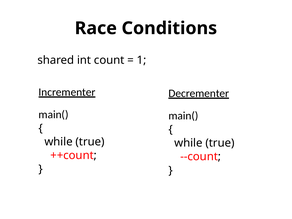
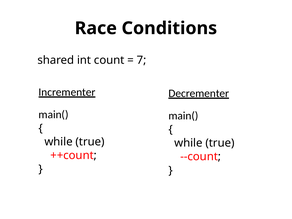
1: 1 -> 7 (142, 60)
